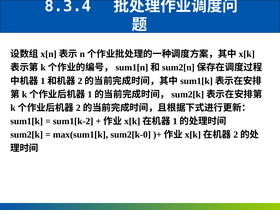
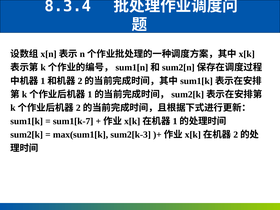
sum1[k-2: sum1[k-2 -> sum1[k-7 (73, 121)
sum2[k-0: sum2[k-0 -> sum2[k-3 (131, 135)
